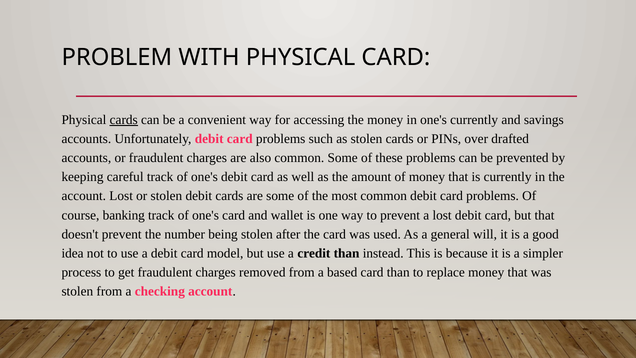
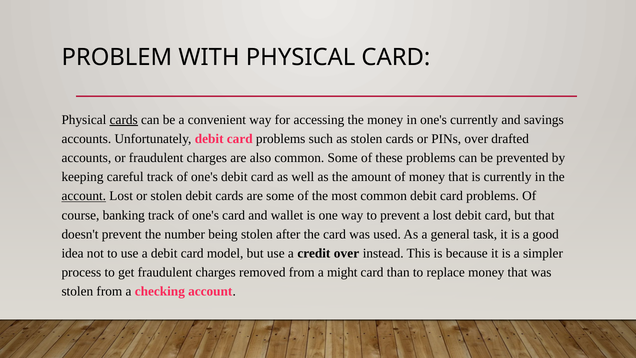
account underline: none -> present (84, 196)
will: will -> task (485, 234)
credit than: than -> over (346, 253)
based: based -> might (342, 272)
